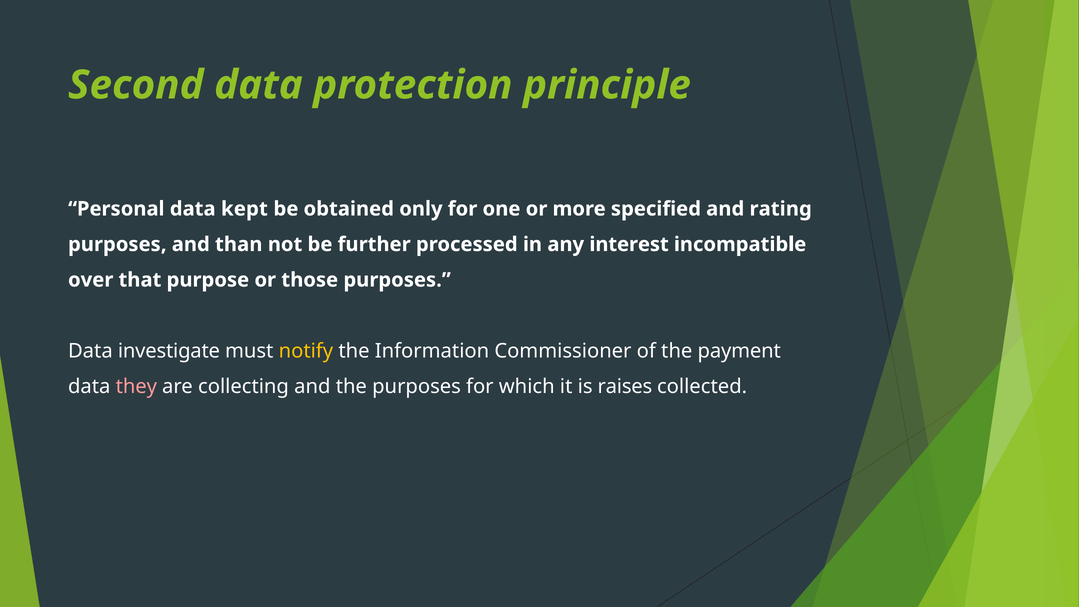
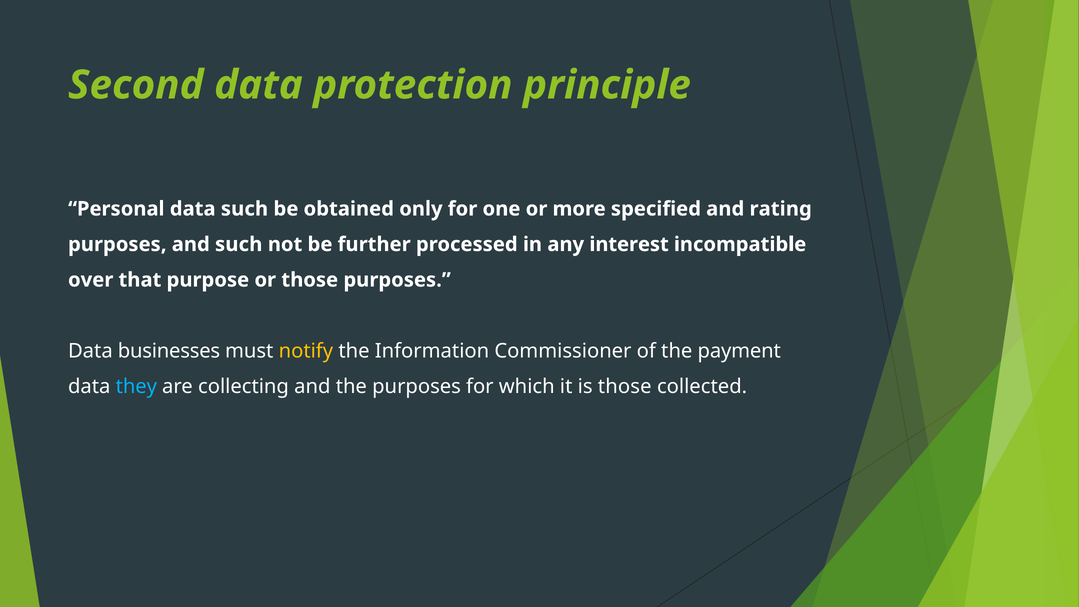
data kept: kept -> such (244, 209)
and than: than -> such (239, 244)
investigate: investigate -> businesses (169, 351)
they colour: pink -> light blue (136, 386)
is raises: raises -> those (625, 386)
